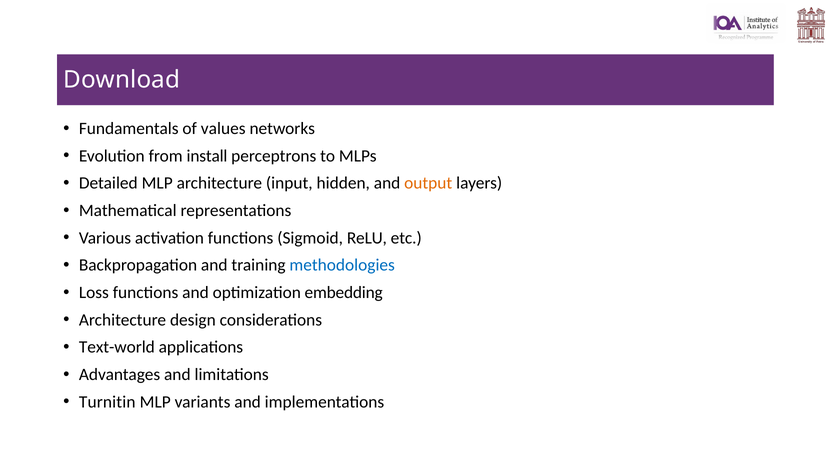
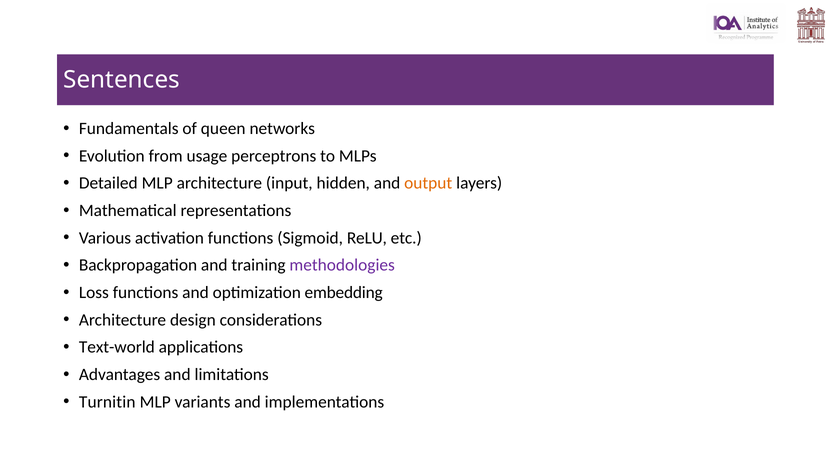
Download: Download -> Sentences (122, 80)
values: values -> queen (223, 129)
install: install -> usage (207, 156)
methodologies colour: blue -> purple (342, 265)
